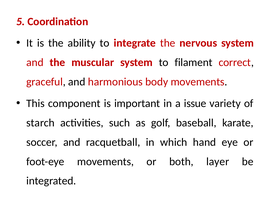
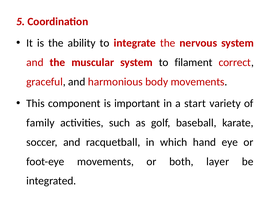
issue: issue -> start (195, 104)
starch: starch -> family (40, 123)
